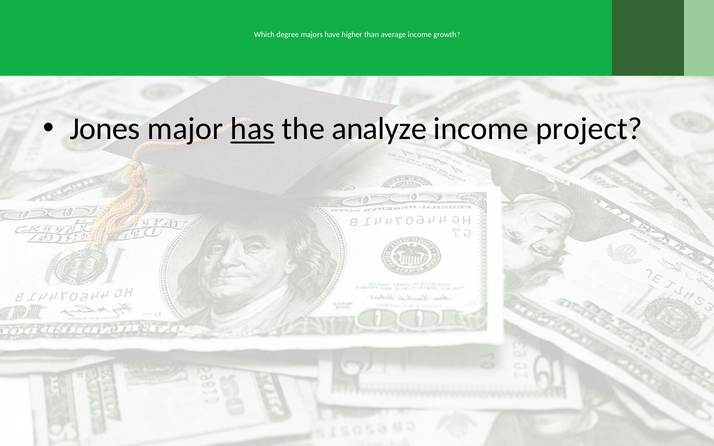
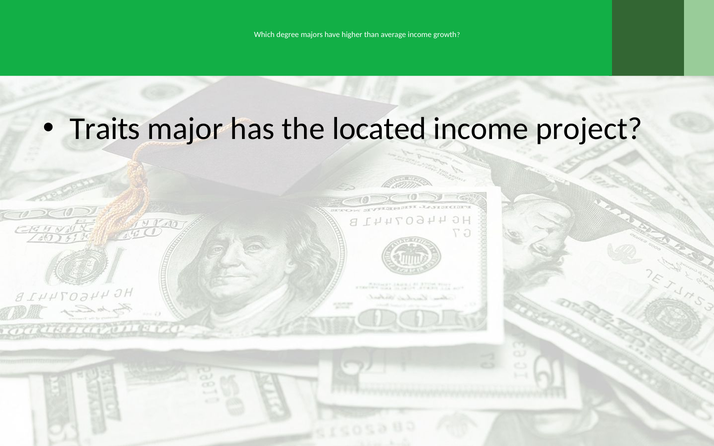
Jones: Jones -> Traits (105, 129)
has underline: present -> none (252, 129)
analyze: analyze -> located (379, 129)
